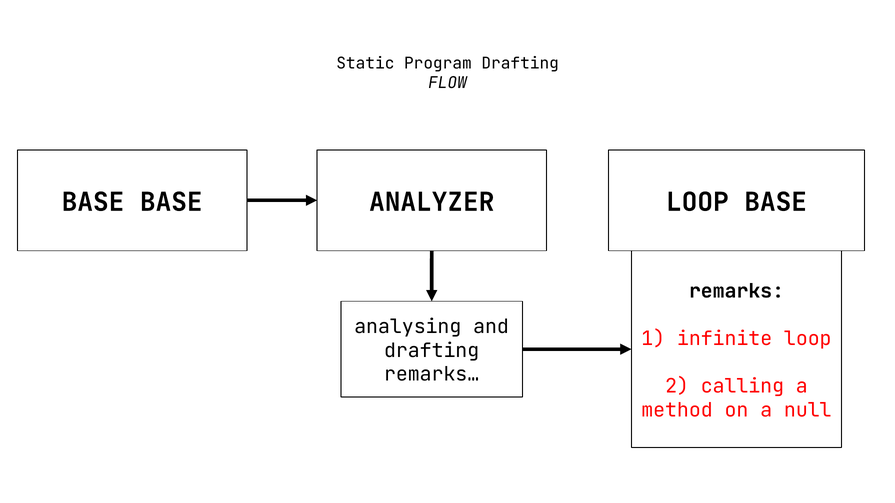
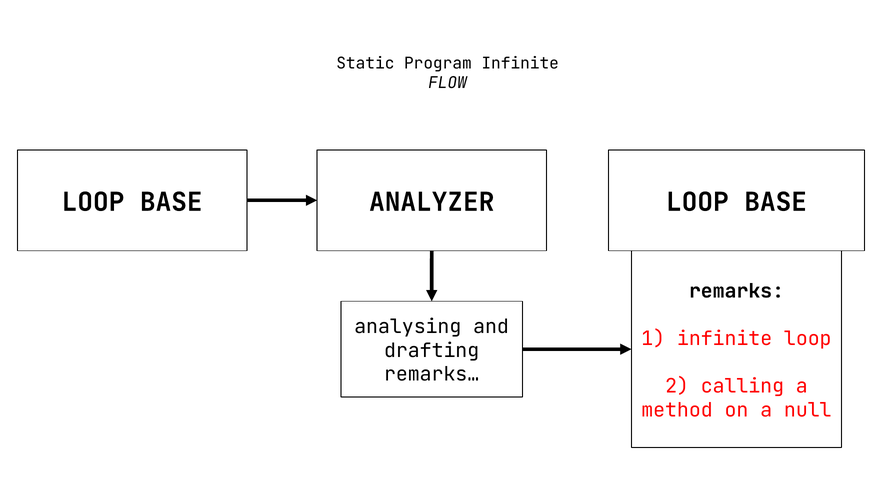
Program Drafting: Drafting -> Infinite (520, 63)
BASE: BASE -> LOOP (93, 202)
